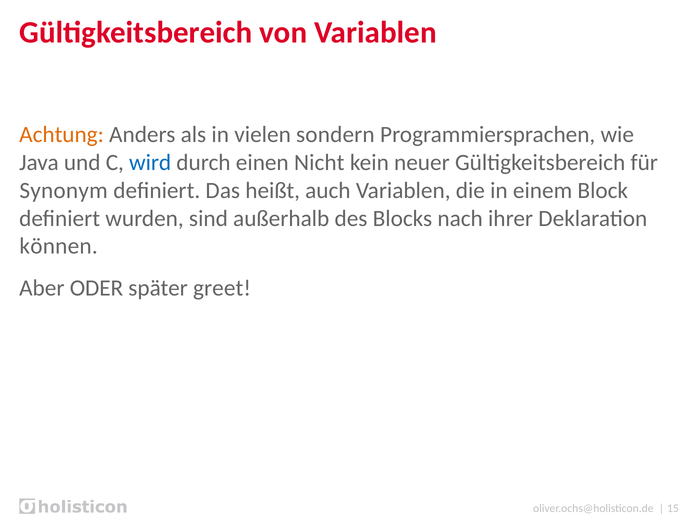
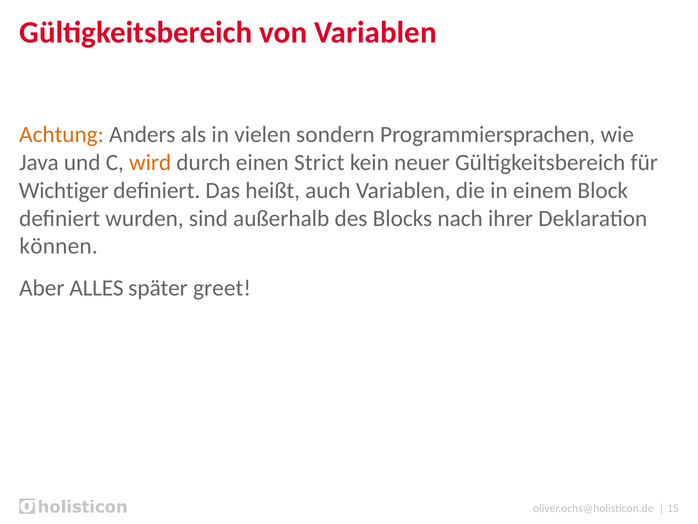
wird colour: blue -> orange (150, 162)
Nicht: Nicht -> Strict (319, 162)
Synonym: Synonym -> Wichtiger (64, 190)
ODER: ODER -> ALLES (97, 288)
